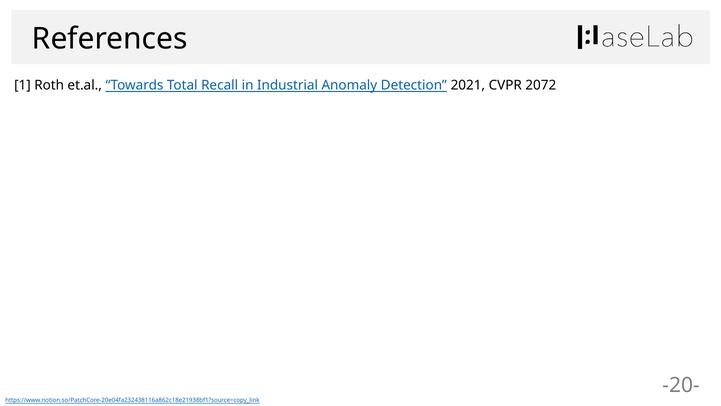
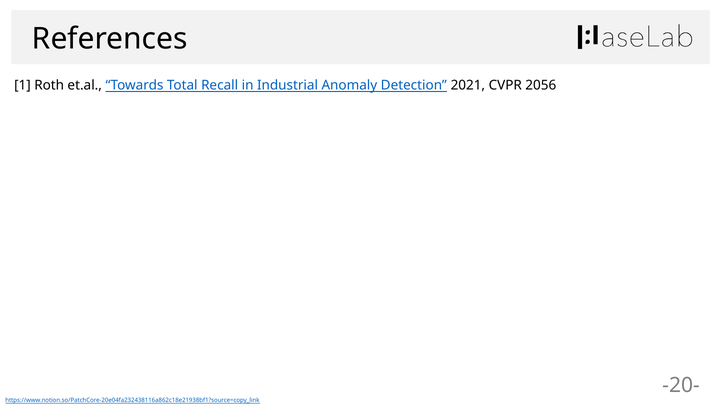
2072: 2072 -> 2056 (541, 85)
